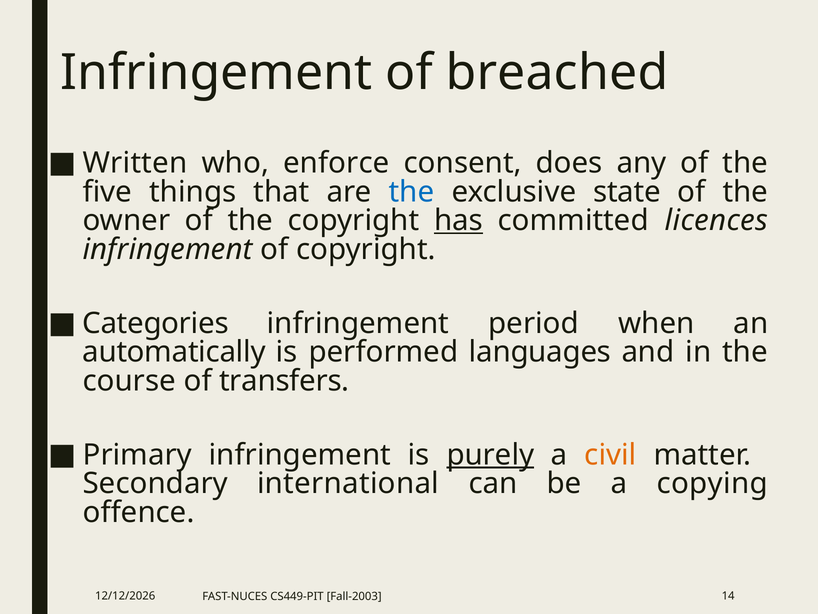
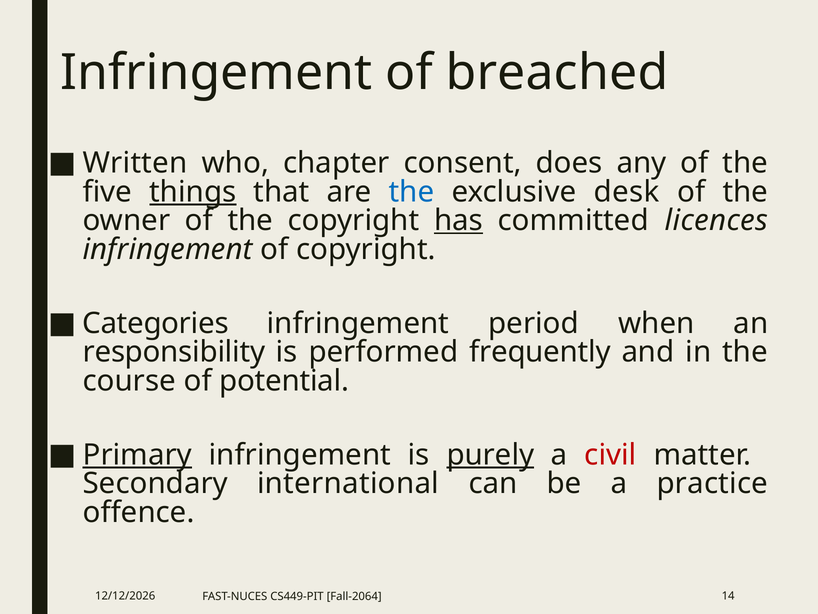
enforce: enforce -> chapter (336, 163)
things underline: none -> present (193, 192)
state: state -> desk (627, 192)
automatically: automatically -> responsibility (174, 352)
languages: languages -> frequently (540, 352)
transfers: transfers -> potential (284, 381)
Primary underline: none -> present (137, 455)
civil colour: orange -> red (610, 455)
copying: copying -> practice (712, 483)
Fall-2003: Fall-2003 -> Fall-2064 (354, 596)
